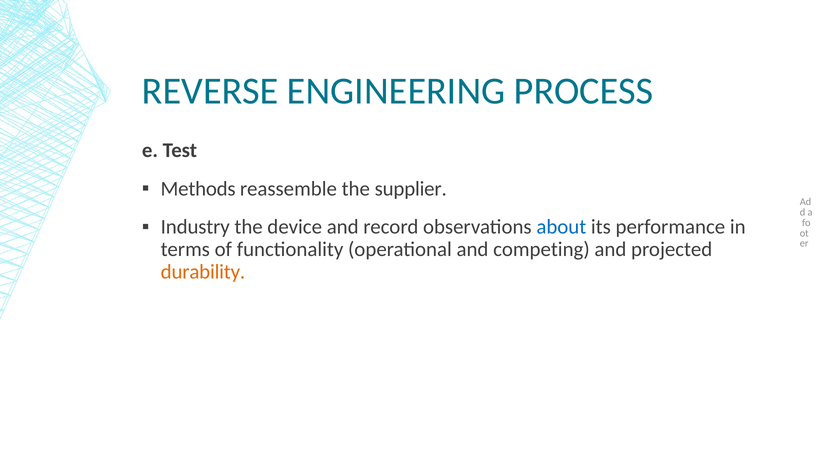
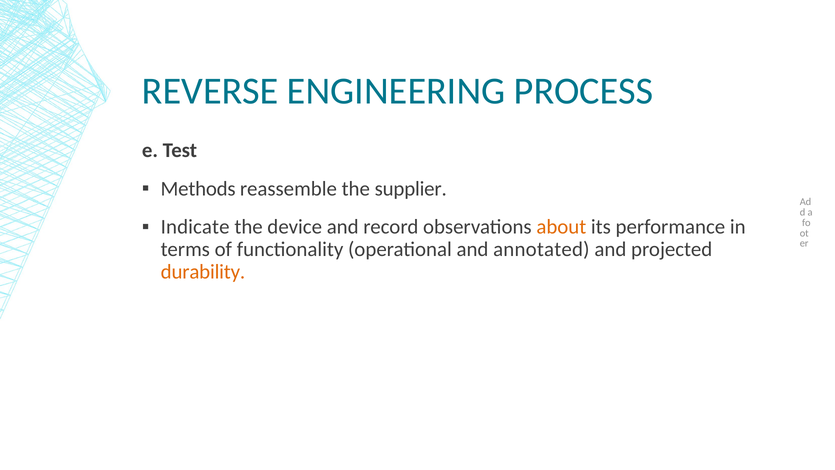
Industry: Industry -> Indicate (195, 227)
about colour: blue -> orange (561, 227)
competing: competing -> annotated (541, 249)
